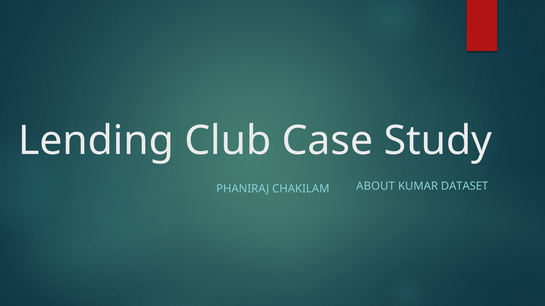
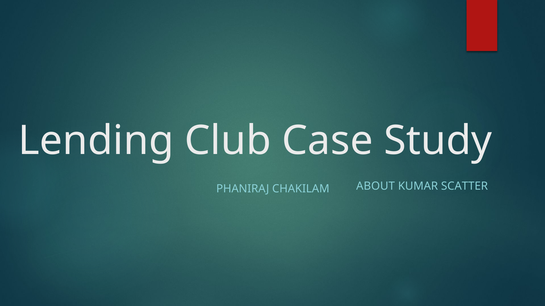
DATASET: DATASET -> SCATTER (464, 186)
